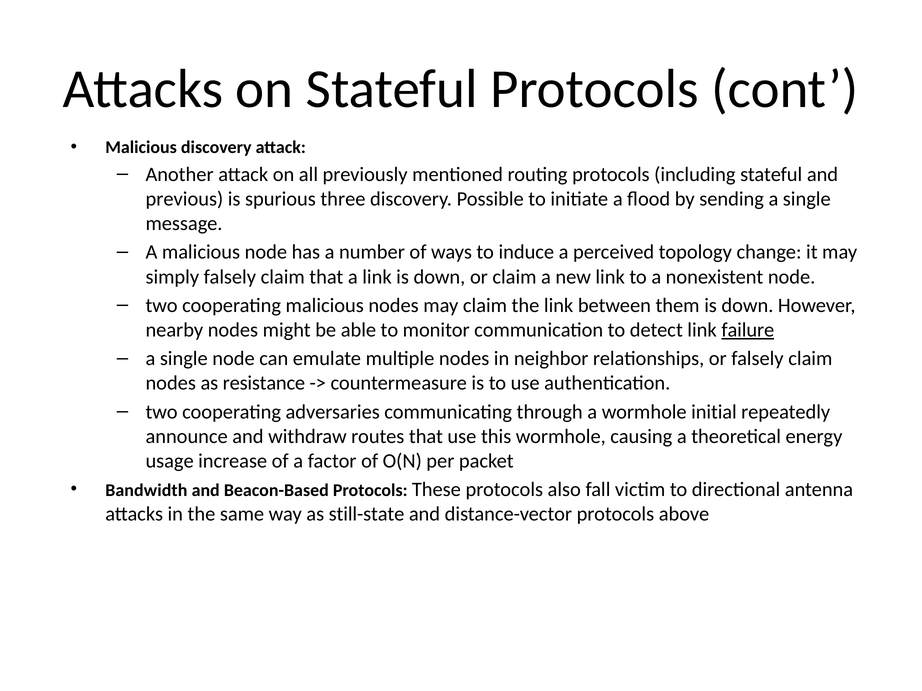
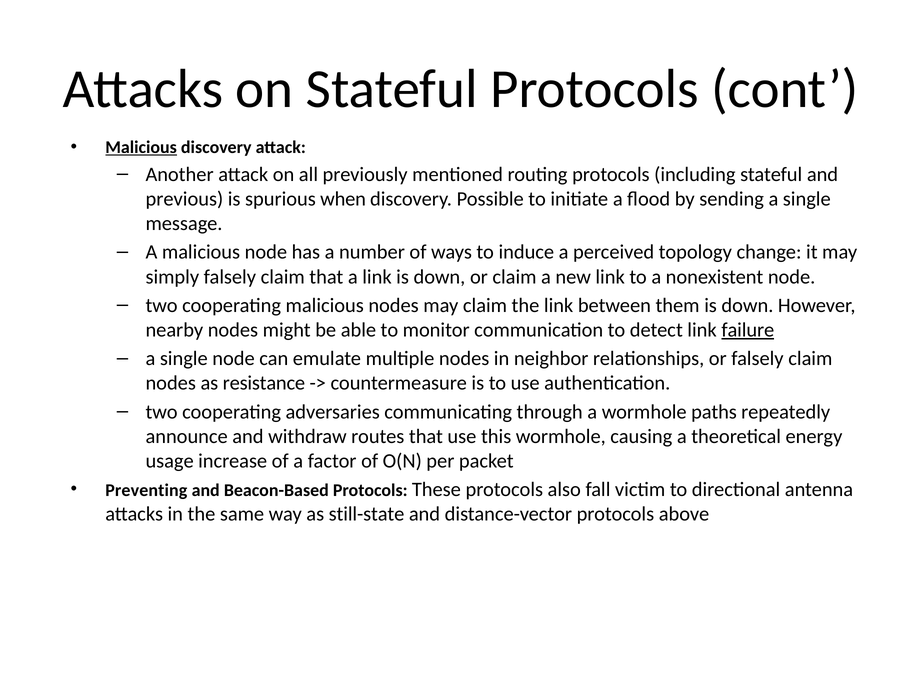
Malicious underline: none -> present (141, 147)
three: three -> when (343, 199)
initial: initial -> paths (714, 412)
Bandwidth: Bandwidth -> Preventing (146, 491)
